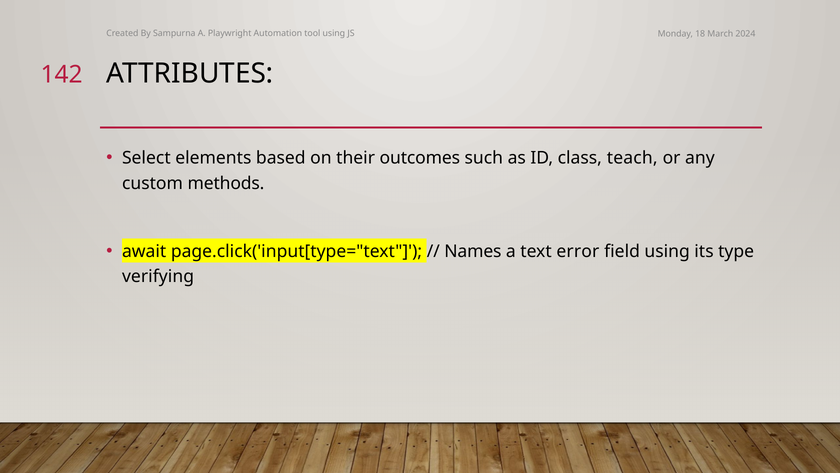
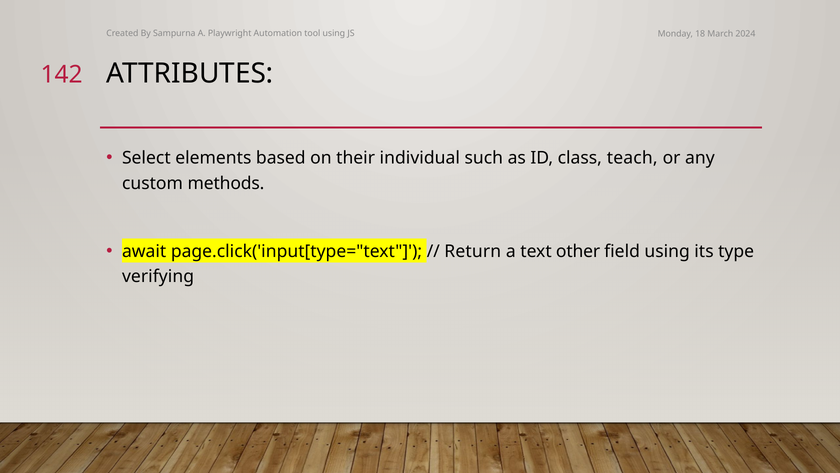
outcomes: outcomes -> individual (420, 158)
Names: Names -> Return (473, 251)
error: error -> other (578, 251)
